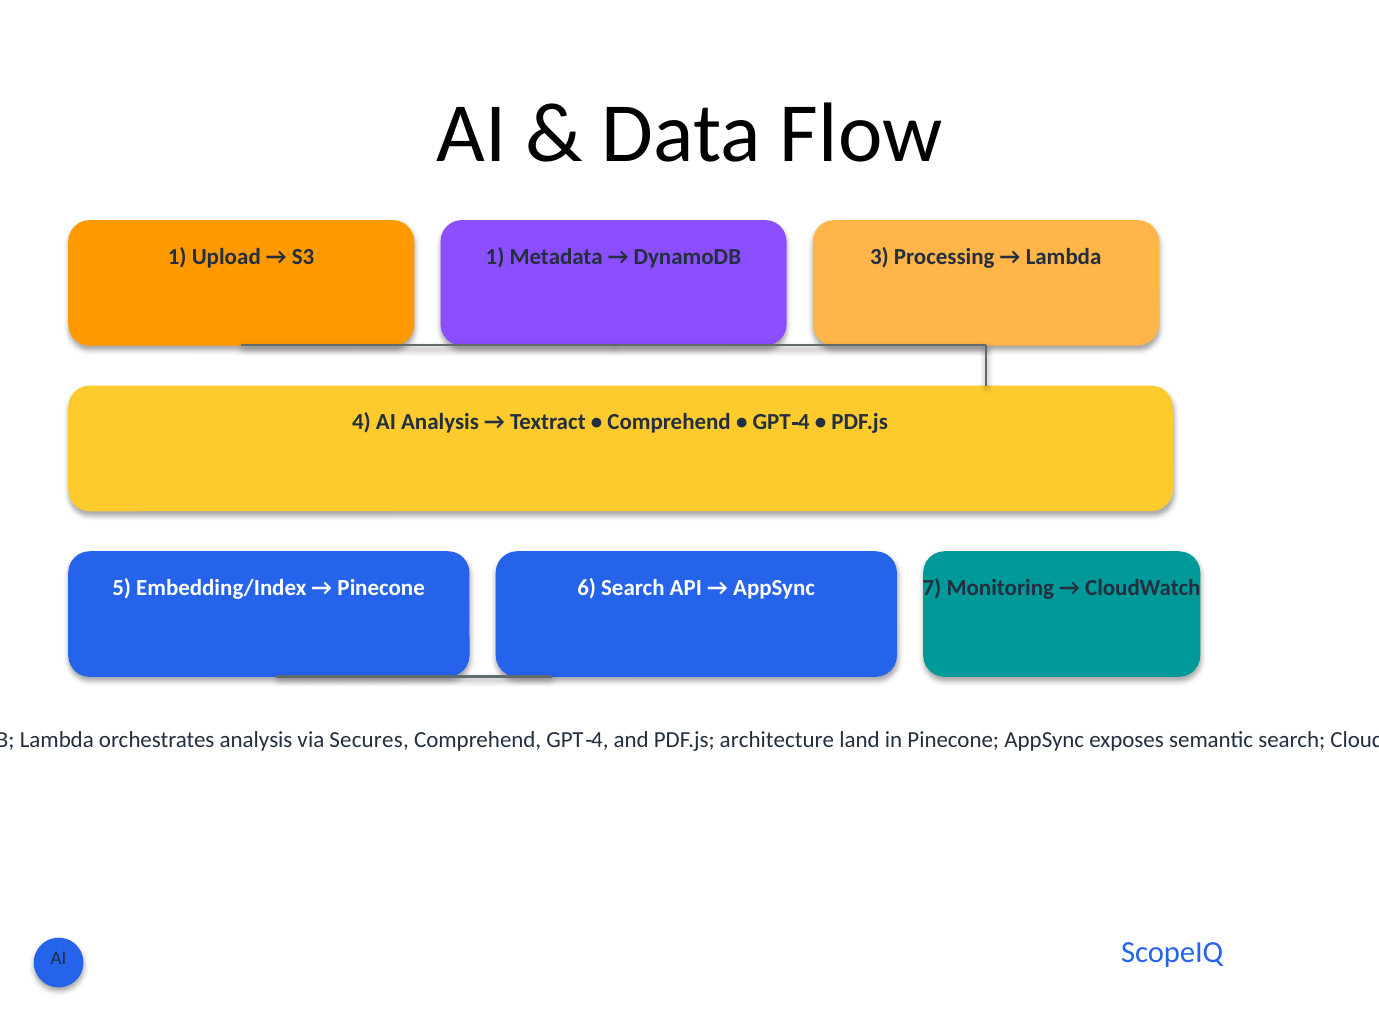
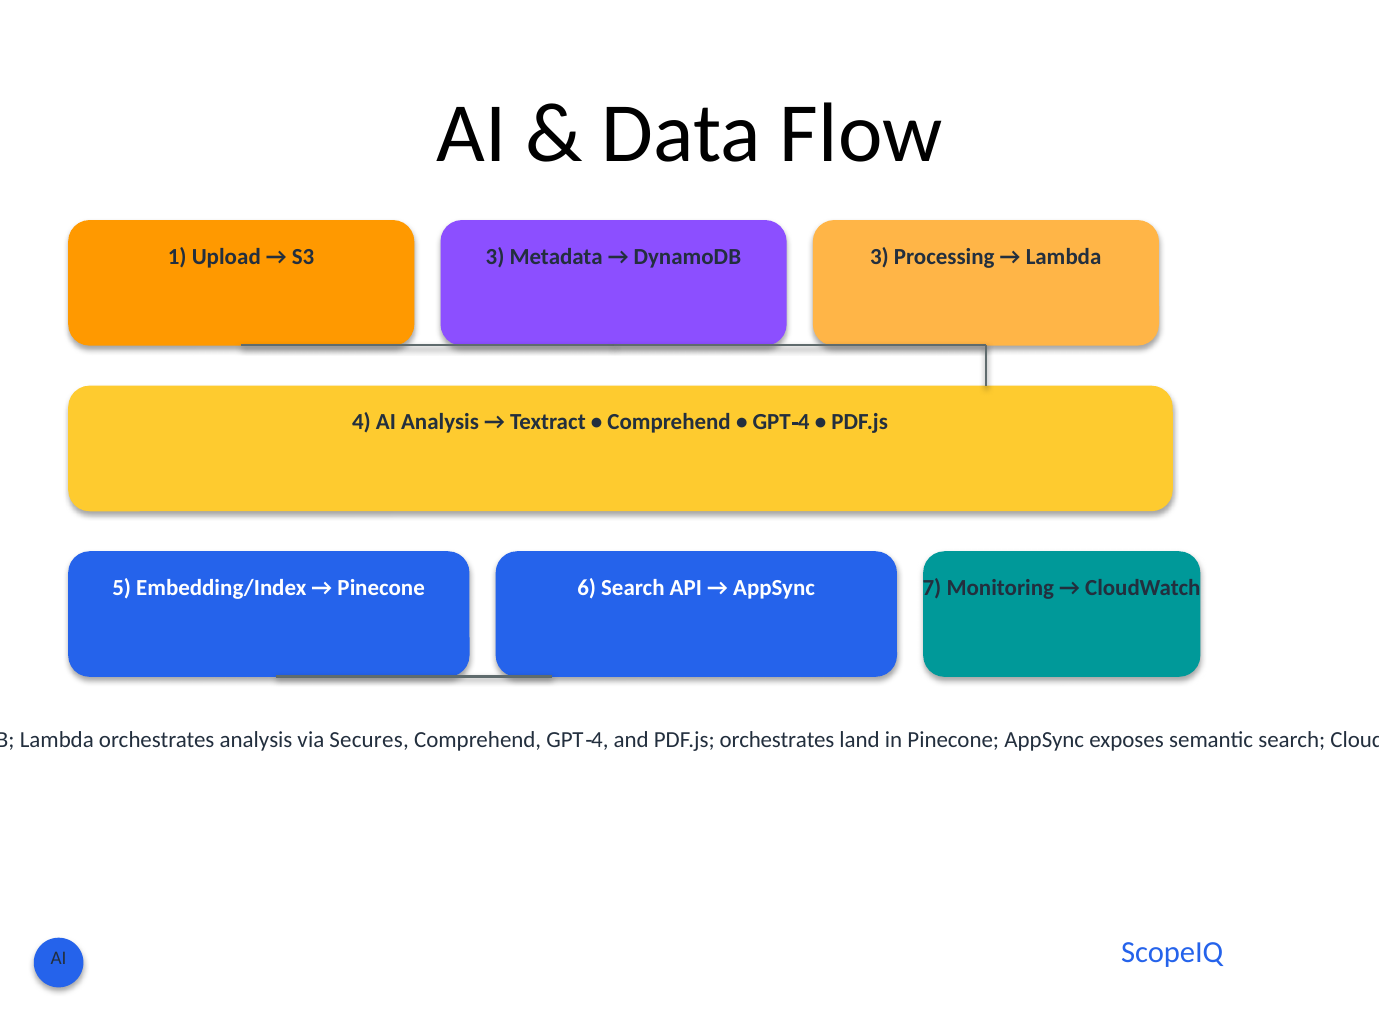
S3 1: 1 -> 3 (495, 257)
PDF.js architecture: architecture -> orchestrates (777, 739)
